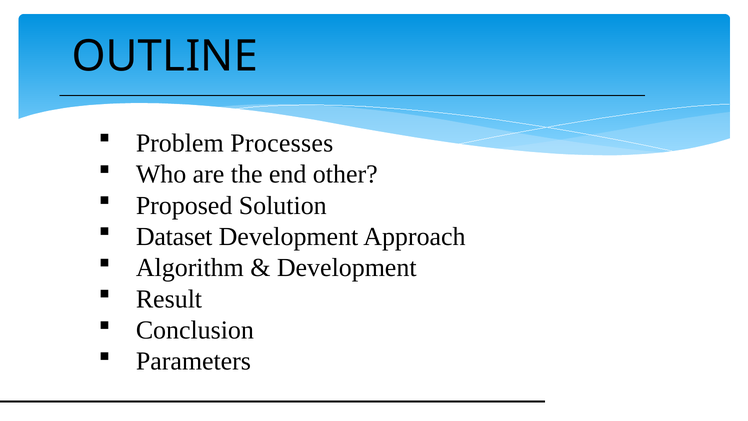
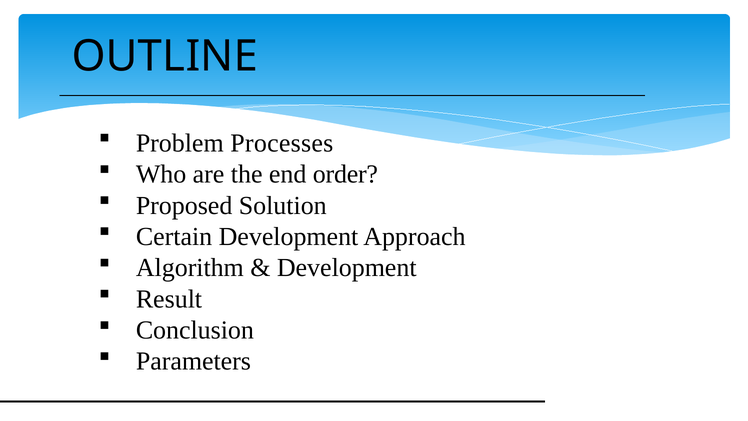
other: other -> order (345, 174)
Dataset: Dataset -> Certain (174, 237)
